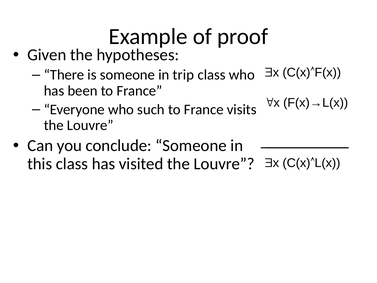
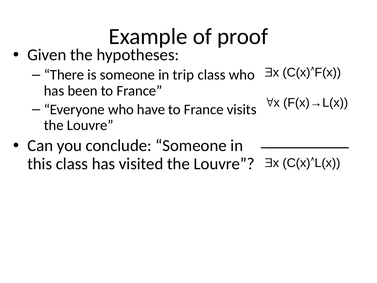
such: such -> have (151, 109)
